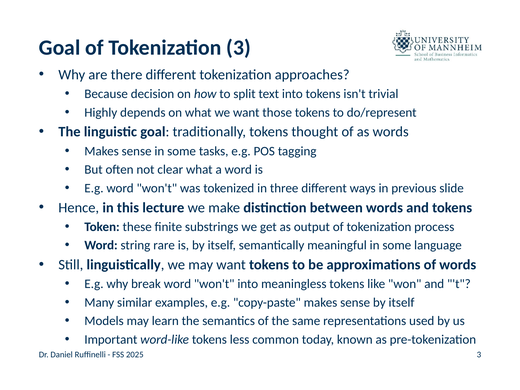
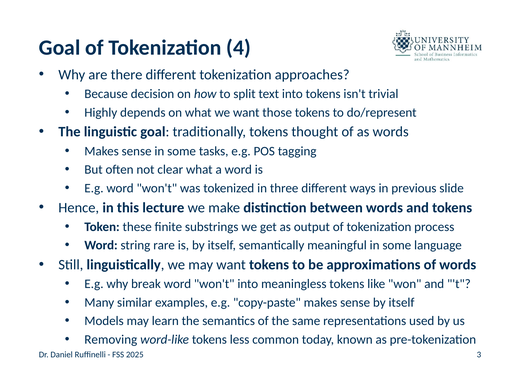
Tokenization 3: 3 -> 4 (239, 48)
Important: Important -> Removing (111, 339)
